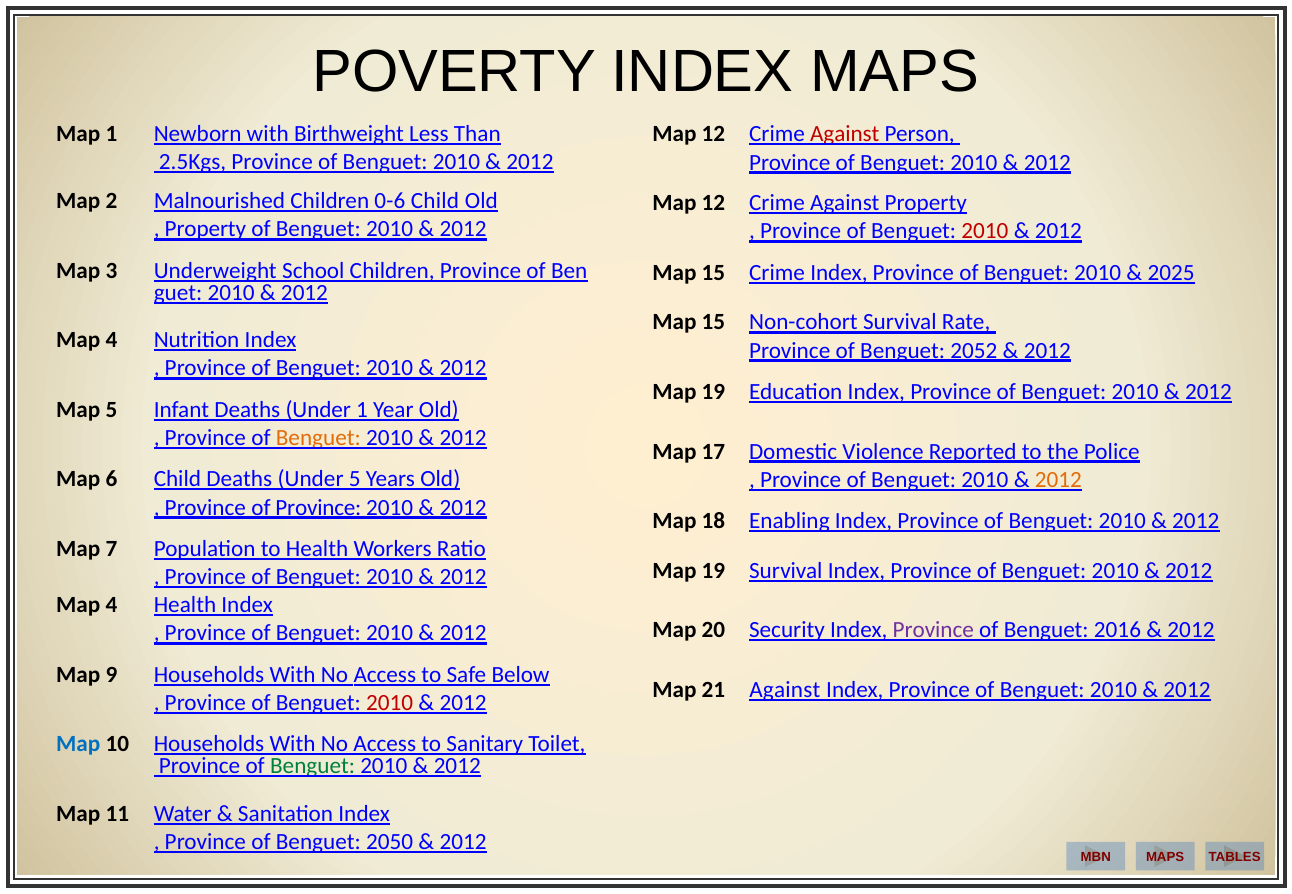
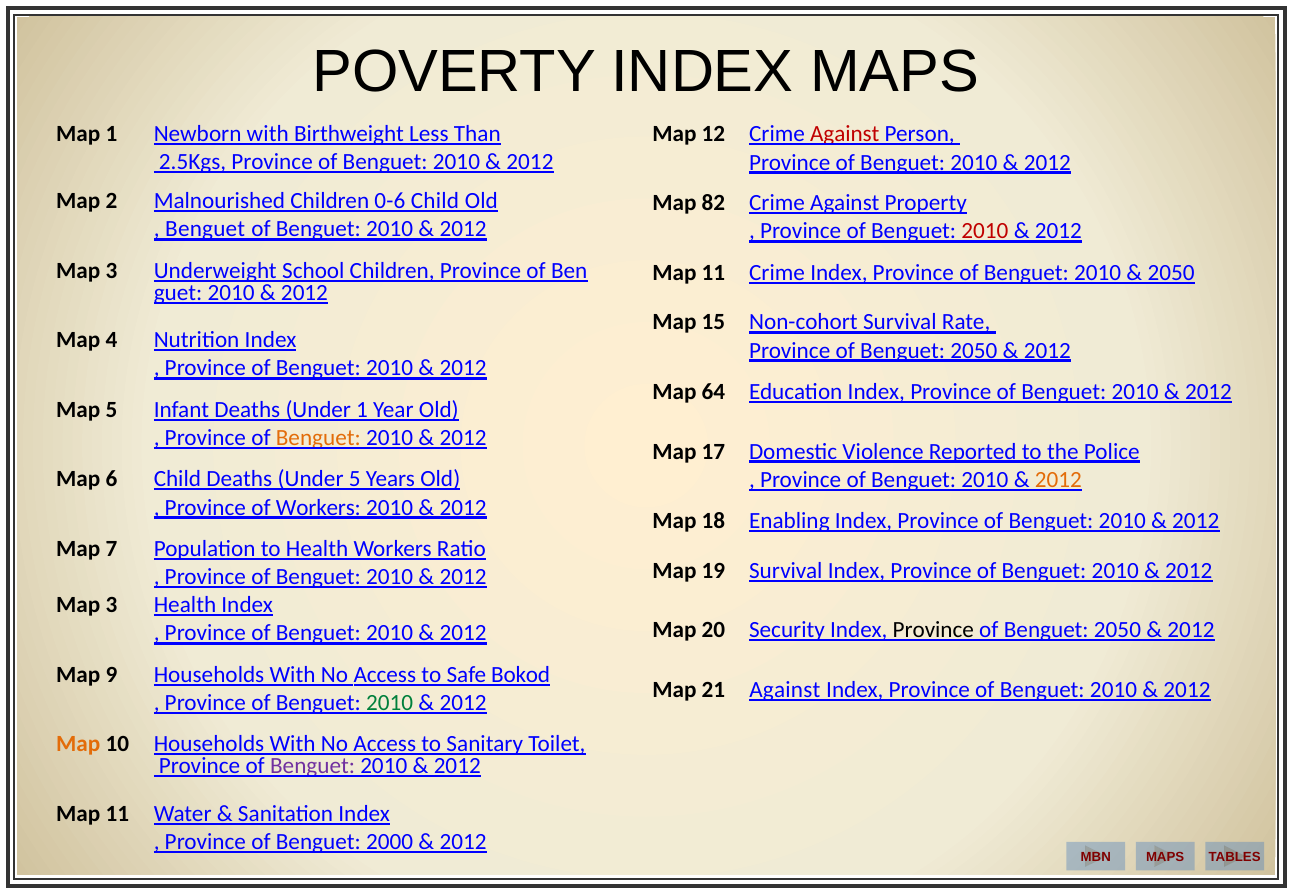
12: 12 -> 82 (713, 203)
Property: Property -> Benguet (205, 229)
15: 15 -> 11 (713, 273)
2025: 2025 -> 2050 (1171, 273)
2052: 2052 -> 2050 (974, 351)
19: 19 -> 64 (713, 392)
of Province: Province -> Workers (318, 508)
4: 4 -> 3 (112, 605)
Province colour: purple -> black (933, 630)
2016: 2016 -> 2050 (1117, 630)
Below: Below -> Bokod (521, 675)
2010 colour: red -> green (390, 703)
Map colour: blue -> orange (78, 744)
Benguet colour: green -> purple (313, 767)
2050: 2050 -> 2000 (390, 842)
